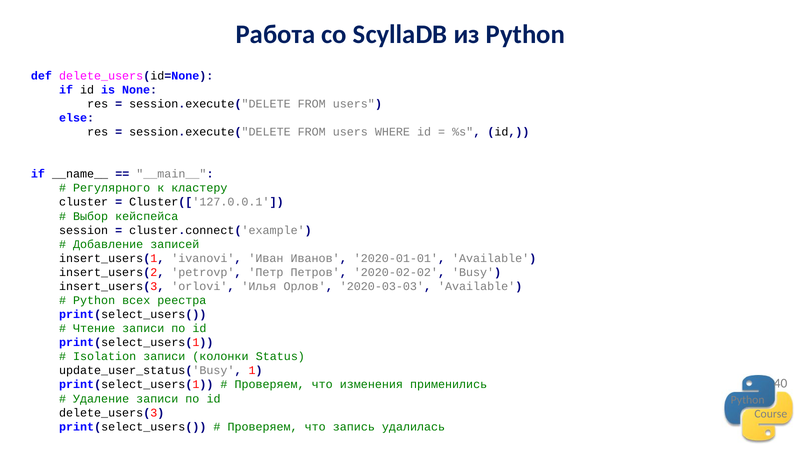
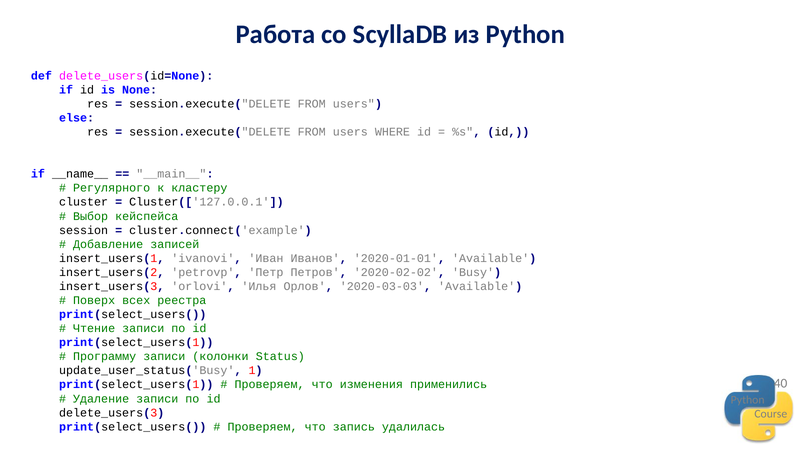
Python: Python -> Поверх (94, 300)
Isolation: Isolation -> Программу (105, 356)
